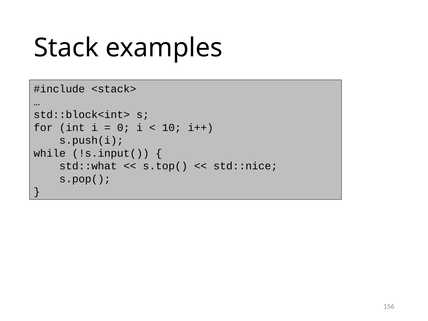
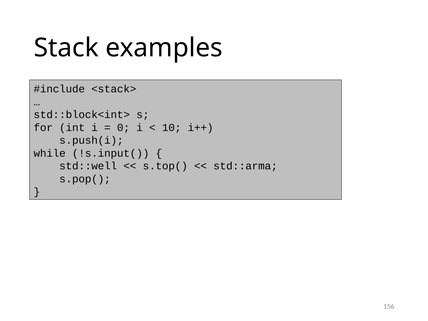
std::what: std::what -> std::well (88, 166)
std::nice: std::nice -> std::arma (245, 166)
